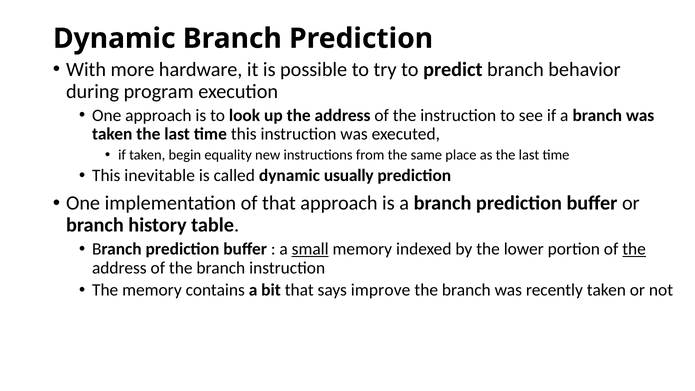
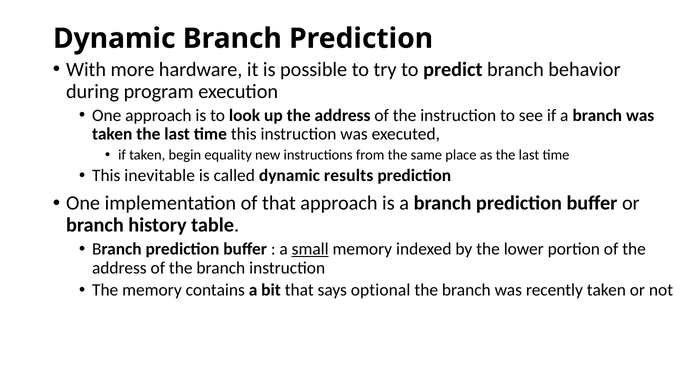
usually: usually -> results (349, 176)
the underline: present -> none (634, 249)
improve: improve -> optional (381, 290)
